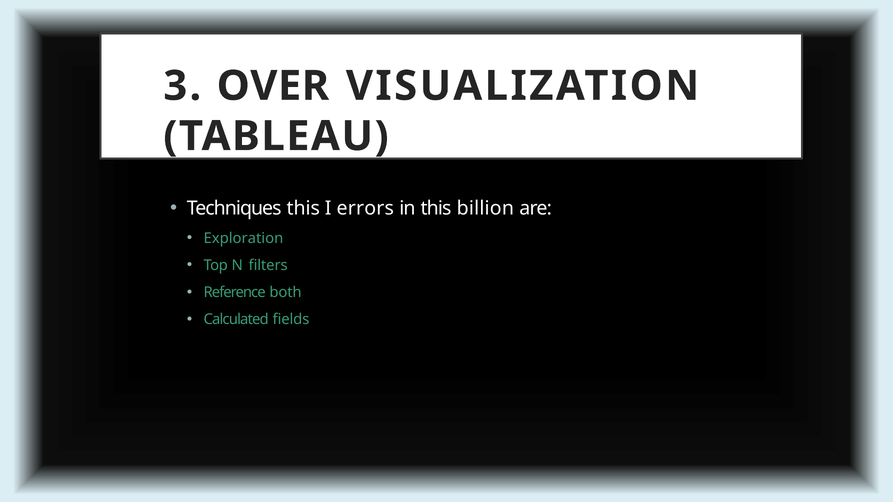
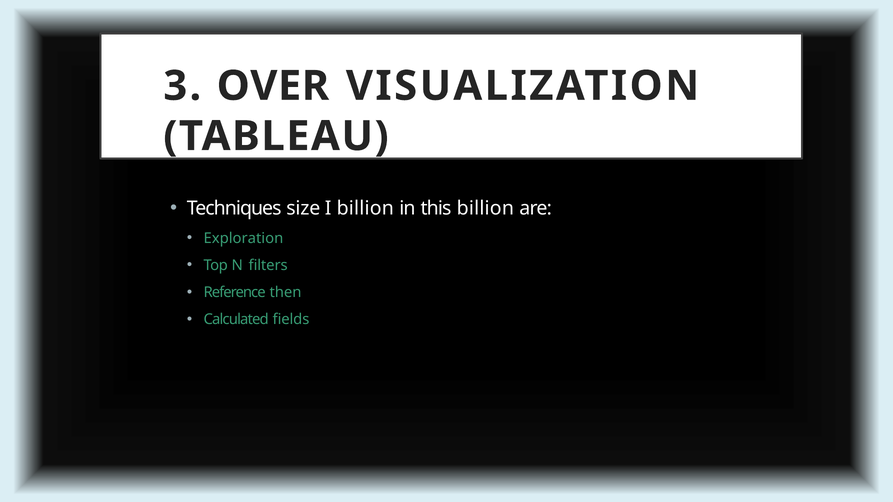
Techniques this: this -> size (303, 209)
I errors: errors -> billion (365, 209)
both: both -> then (286, 293)
